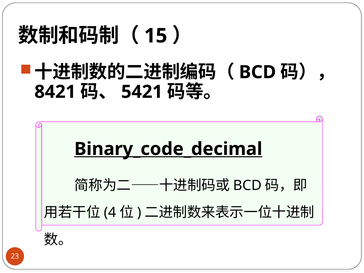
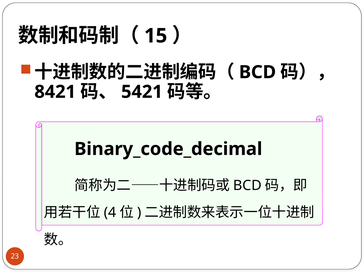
Binary_code_decimal underline: present -> none (168, 149)
